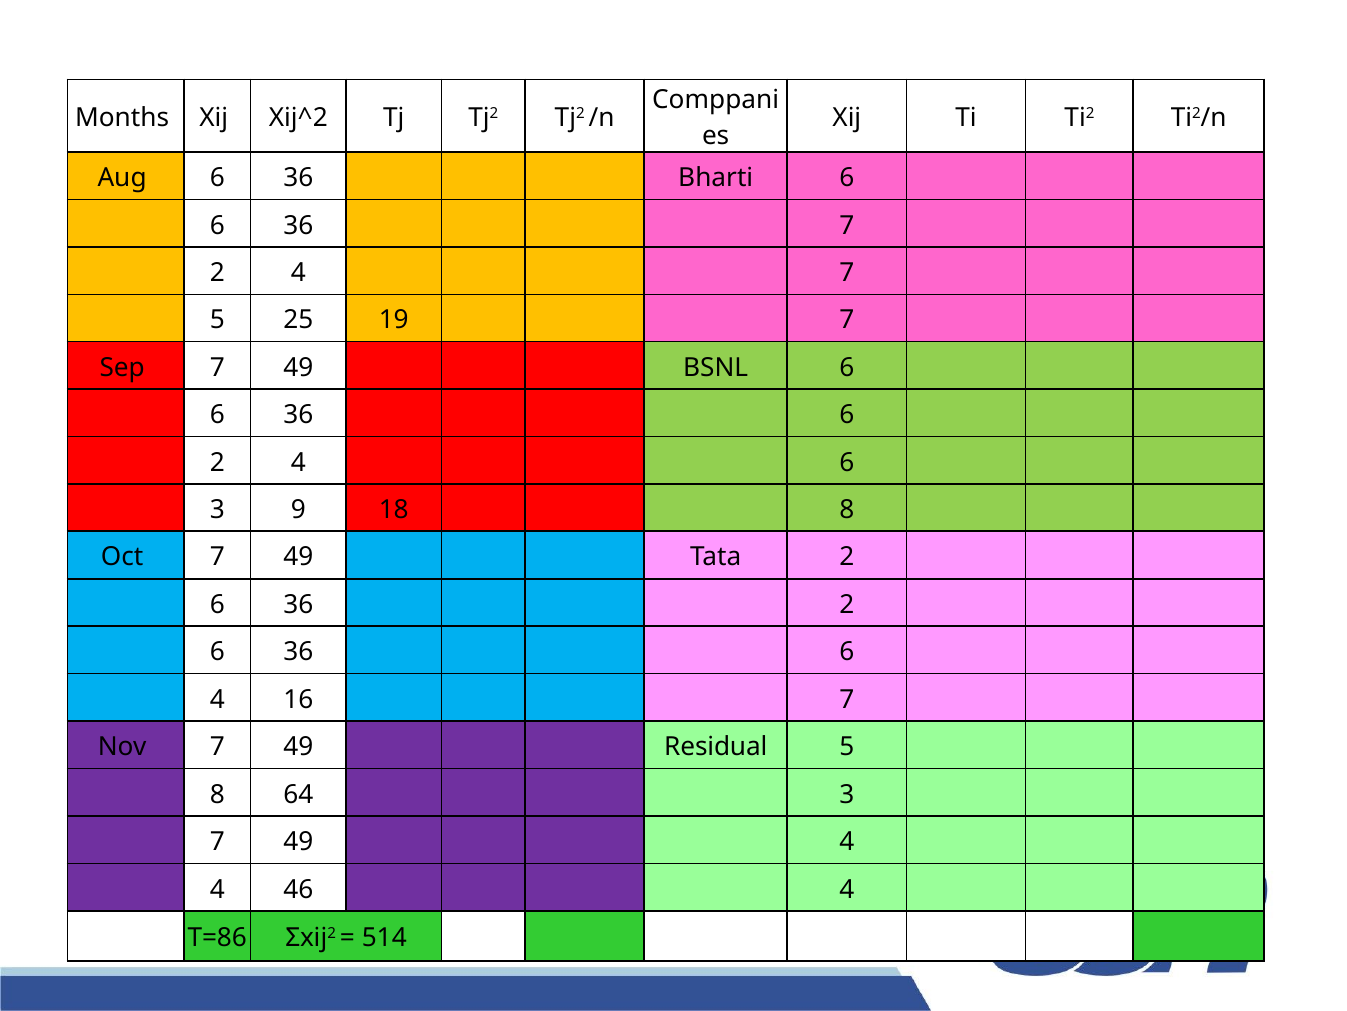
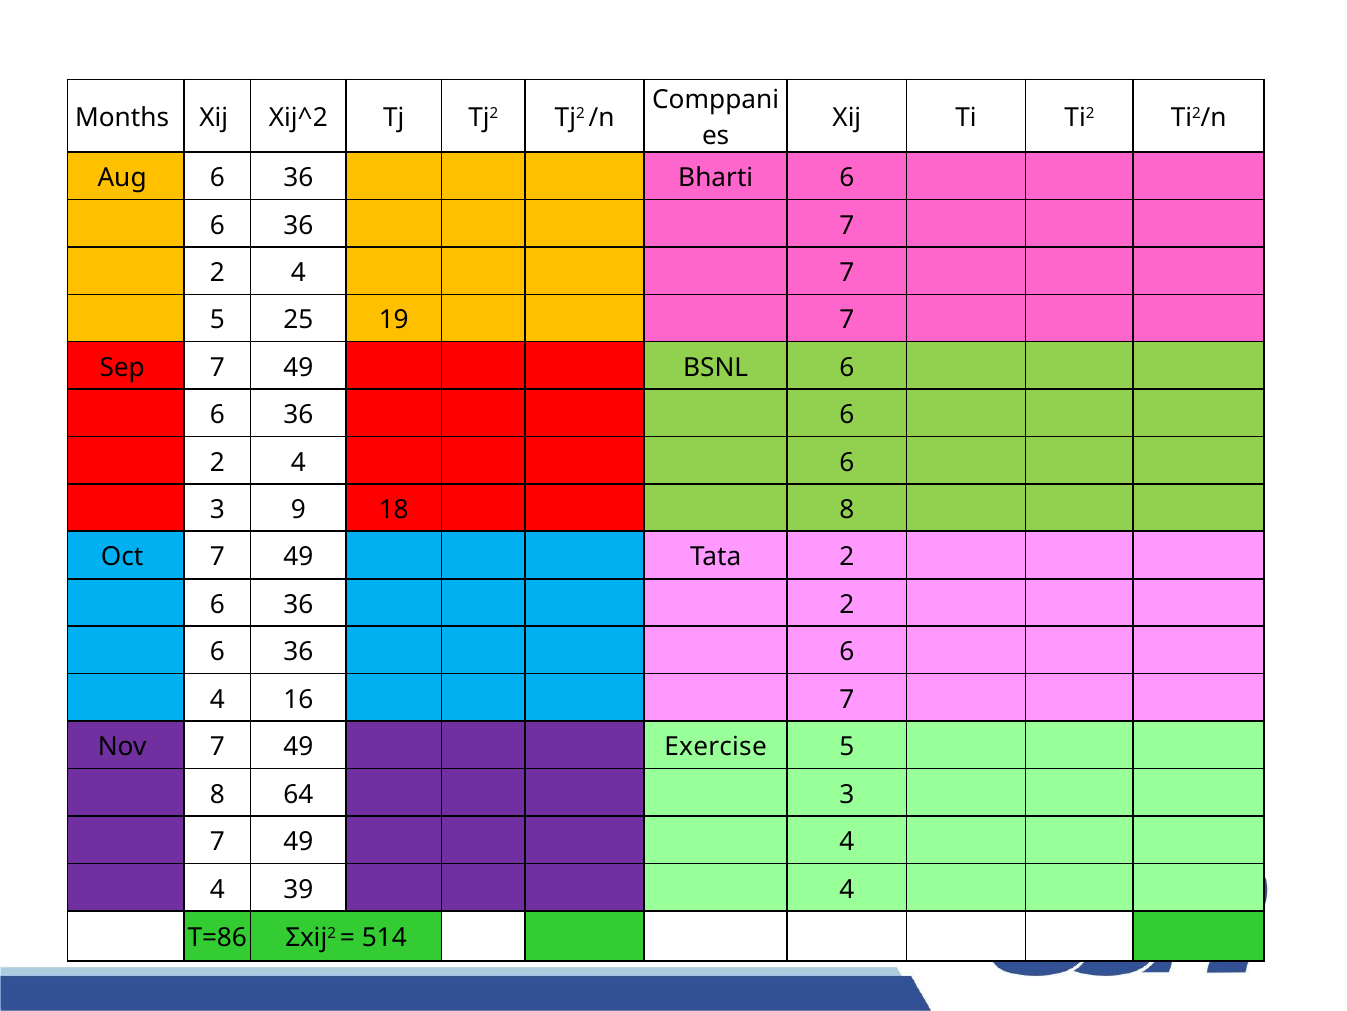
Residual: Residual -> Exercise (716, 746)
46: 46 -> 39 (298, 889)
